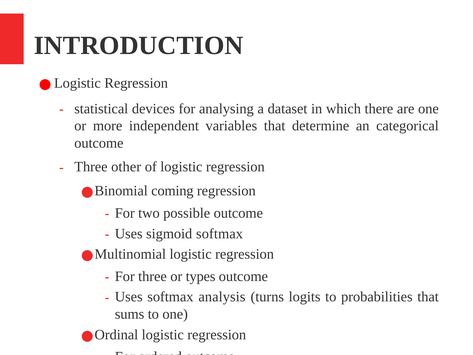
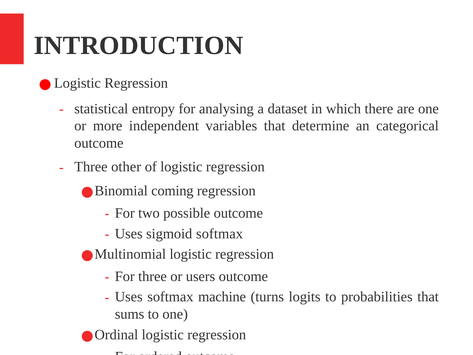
devices: devices -> entropy (153, 109)
types: types -> users (201, 276)
analysis: analysis -> machine (222, 297)
